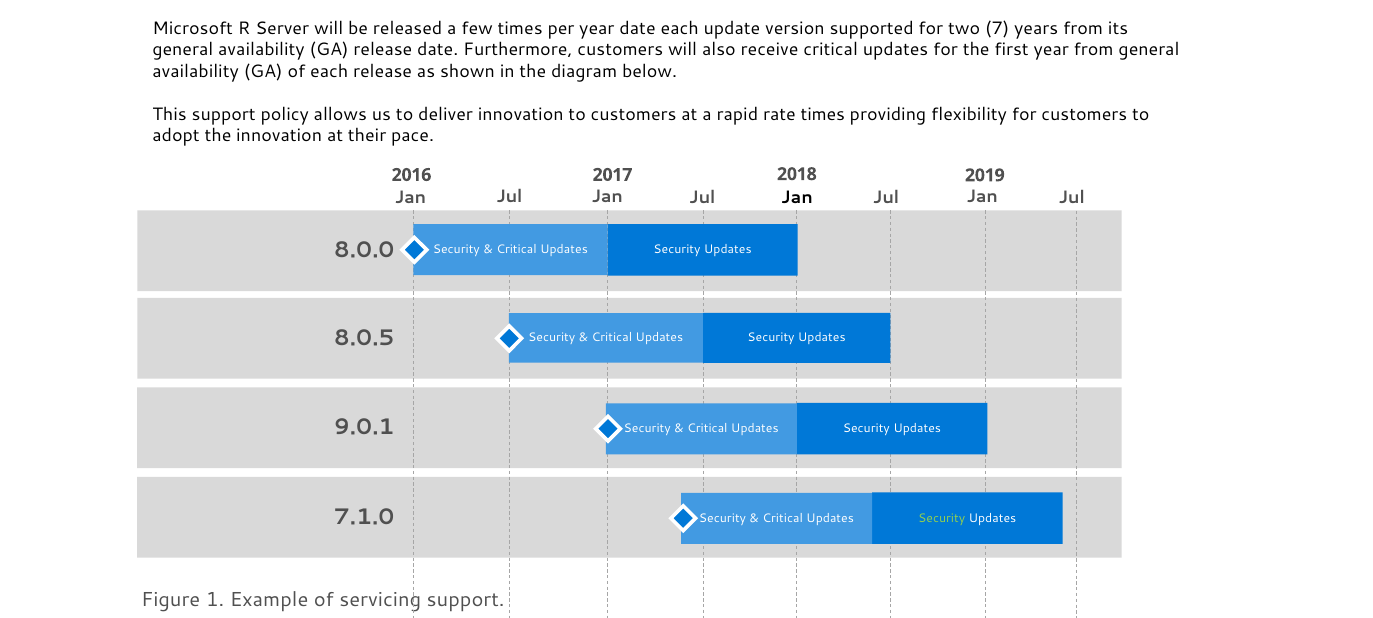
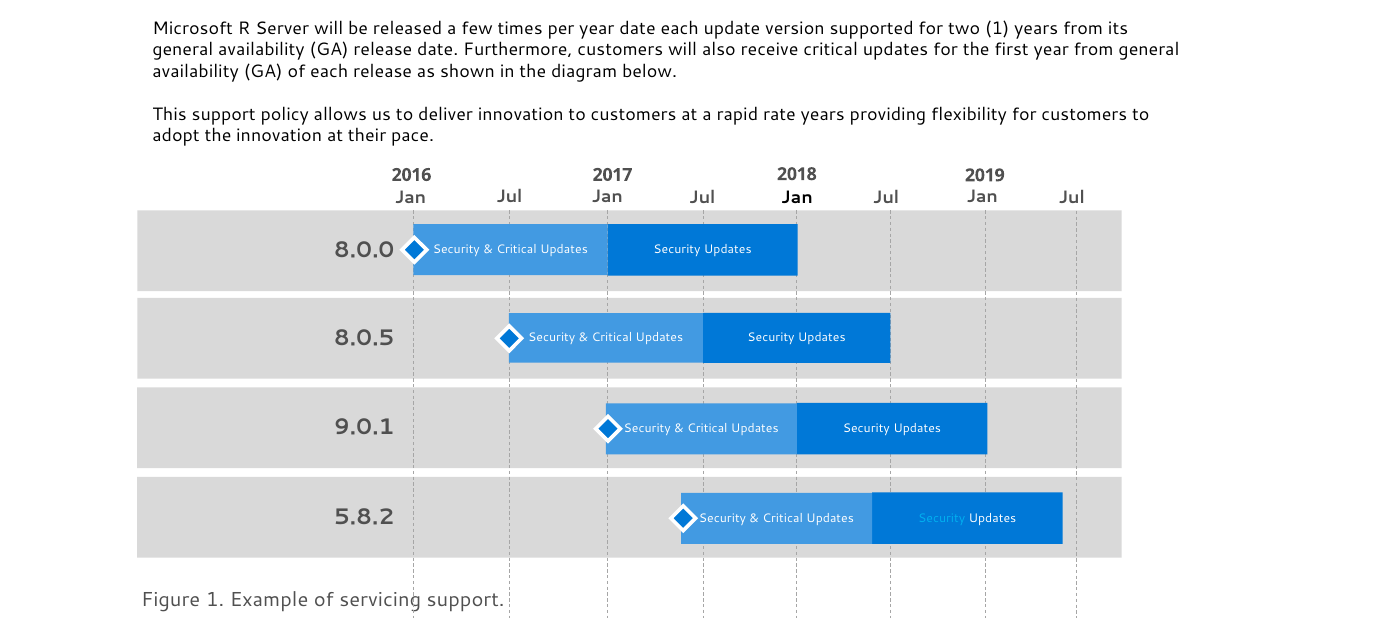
two 7: 7 -> 1 (997, 28)
rate times: times -> years (823, 114)
7.1.0: 7.1.0 -> 5.8.2 (364, 517)
Security colour: light green -> light blue (942, 518)
